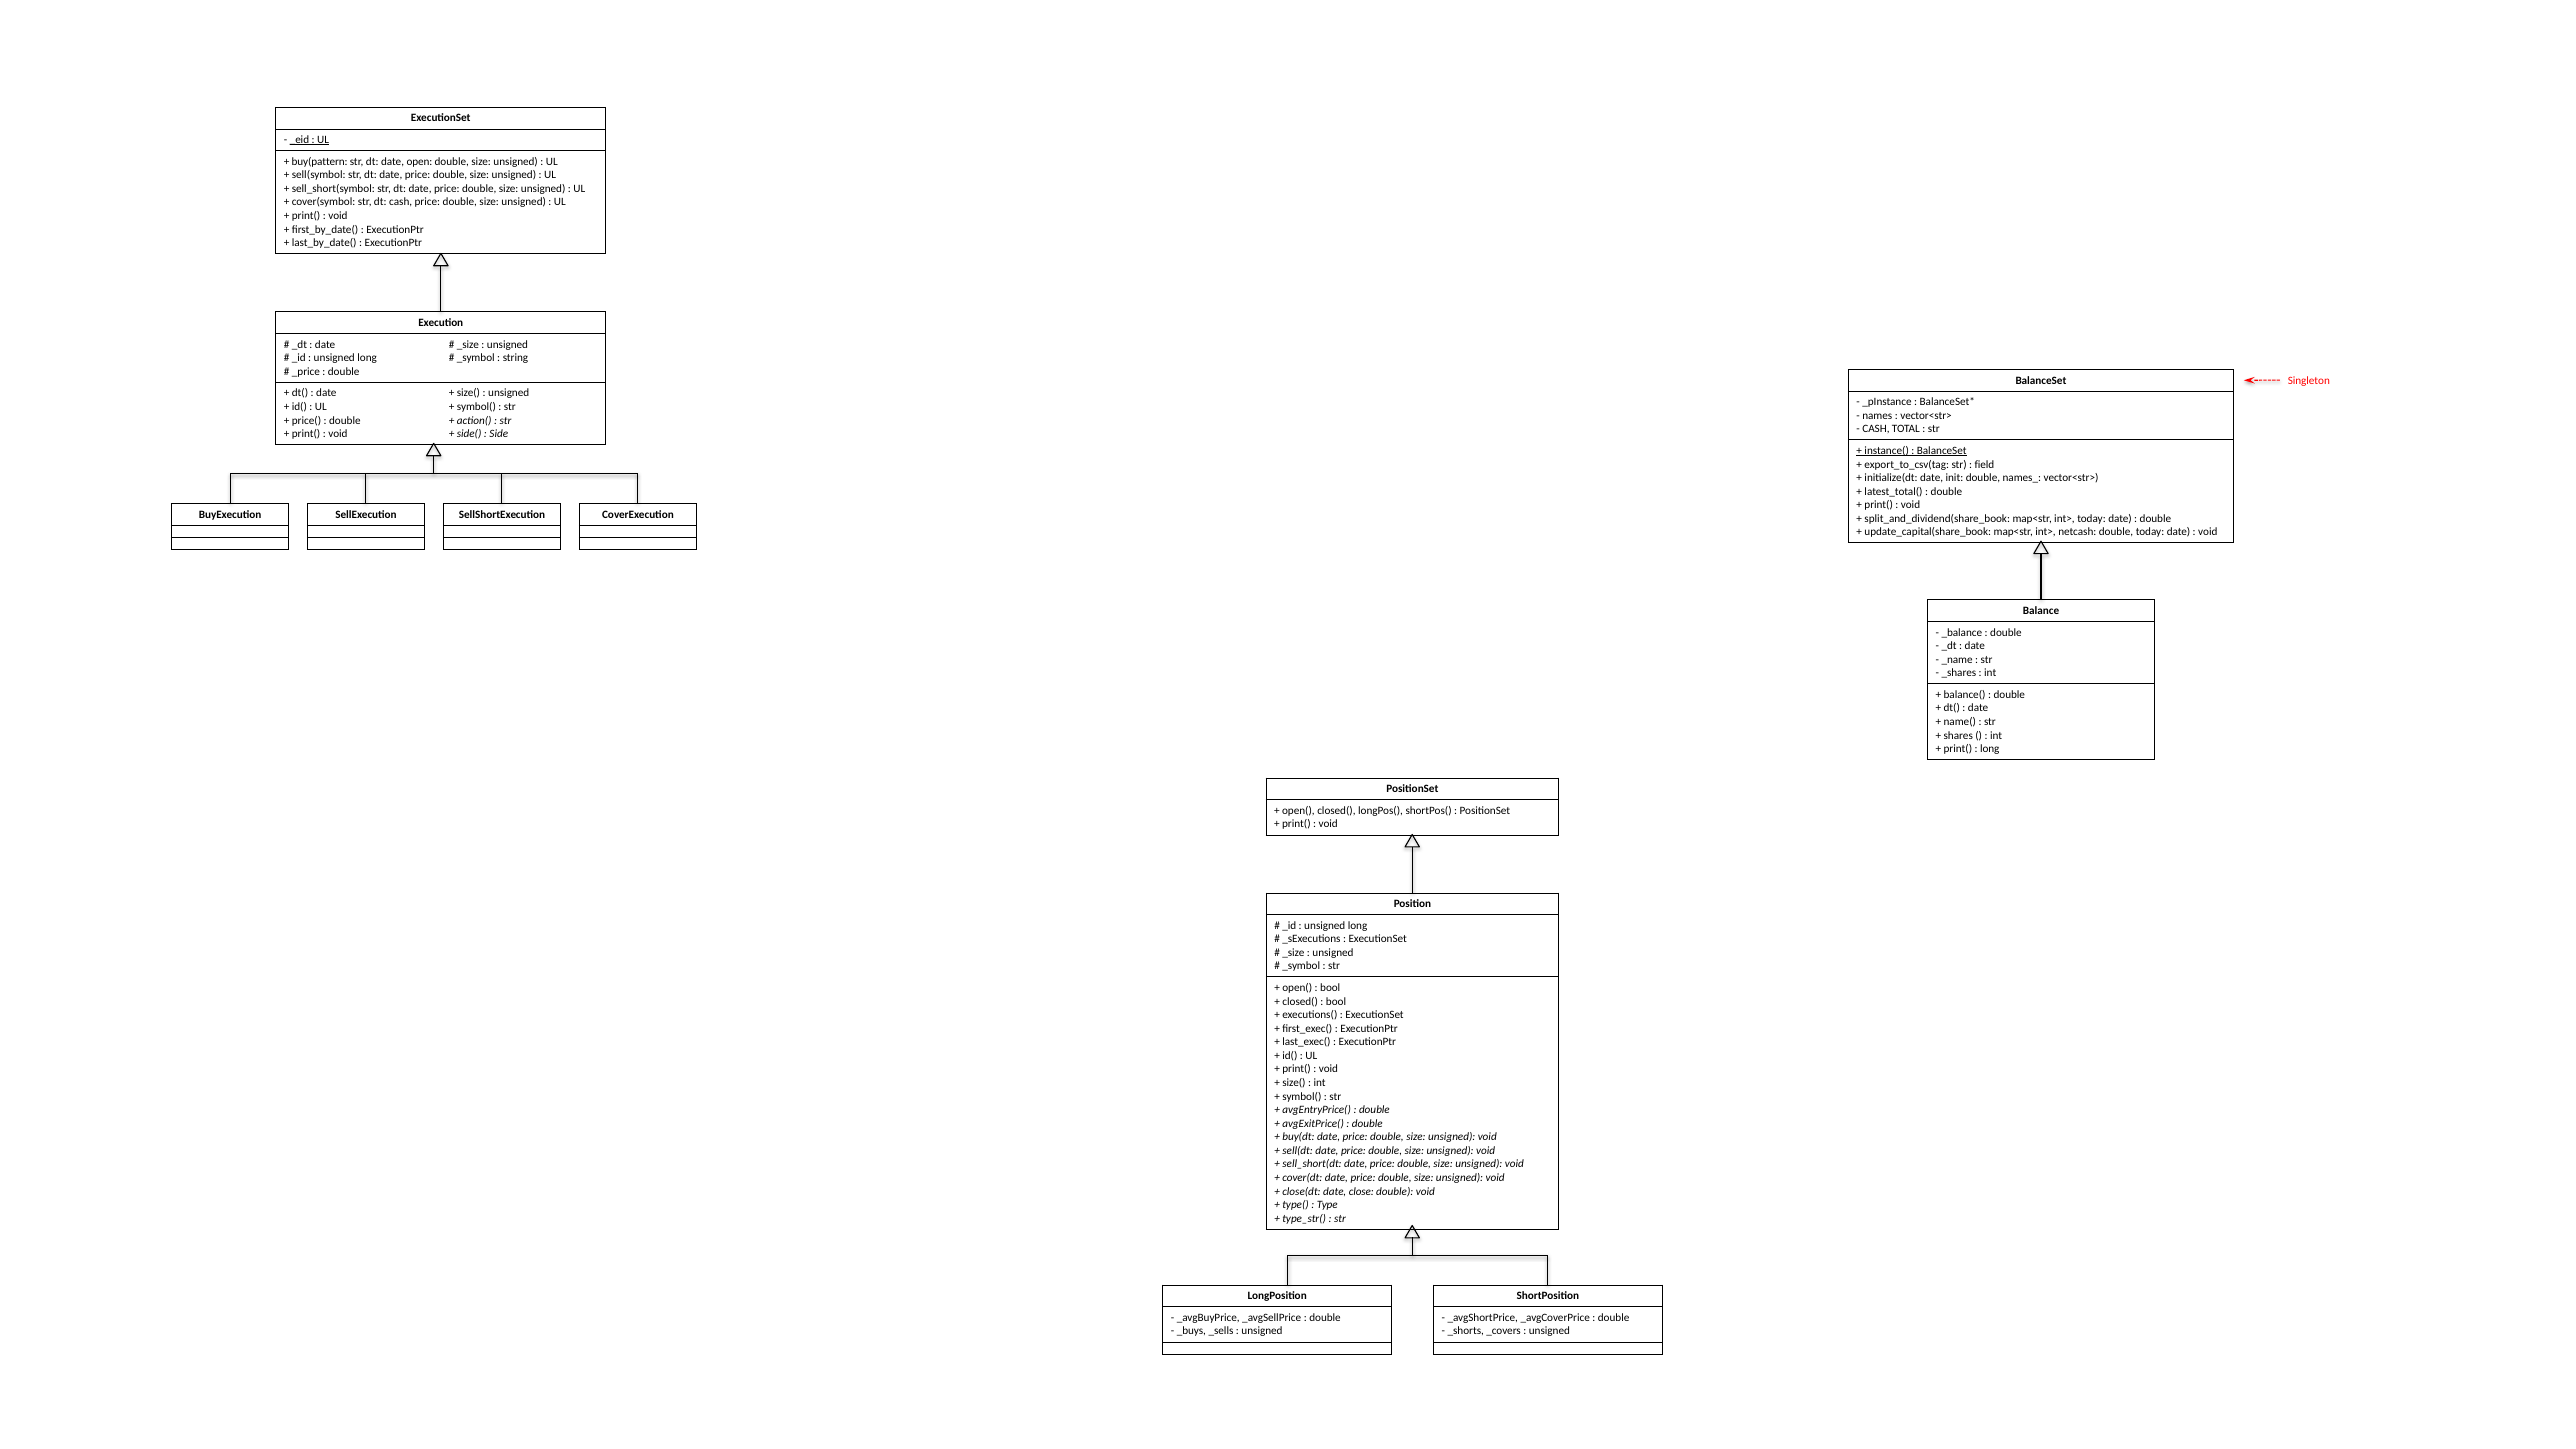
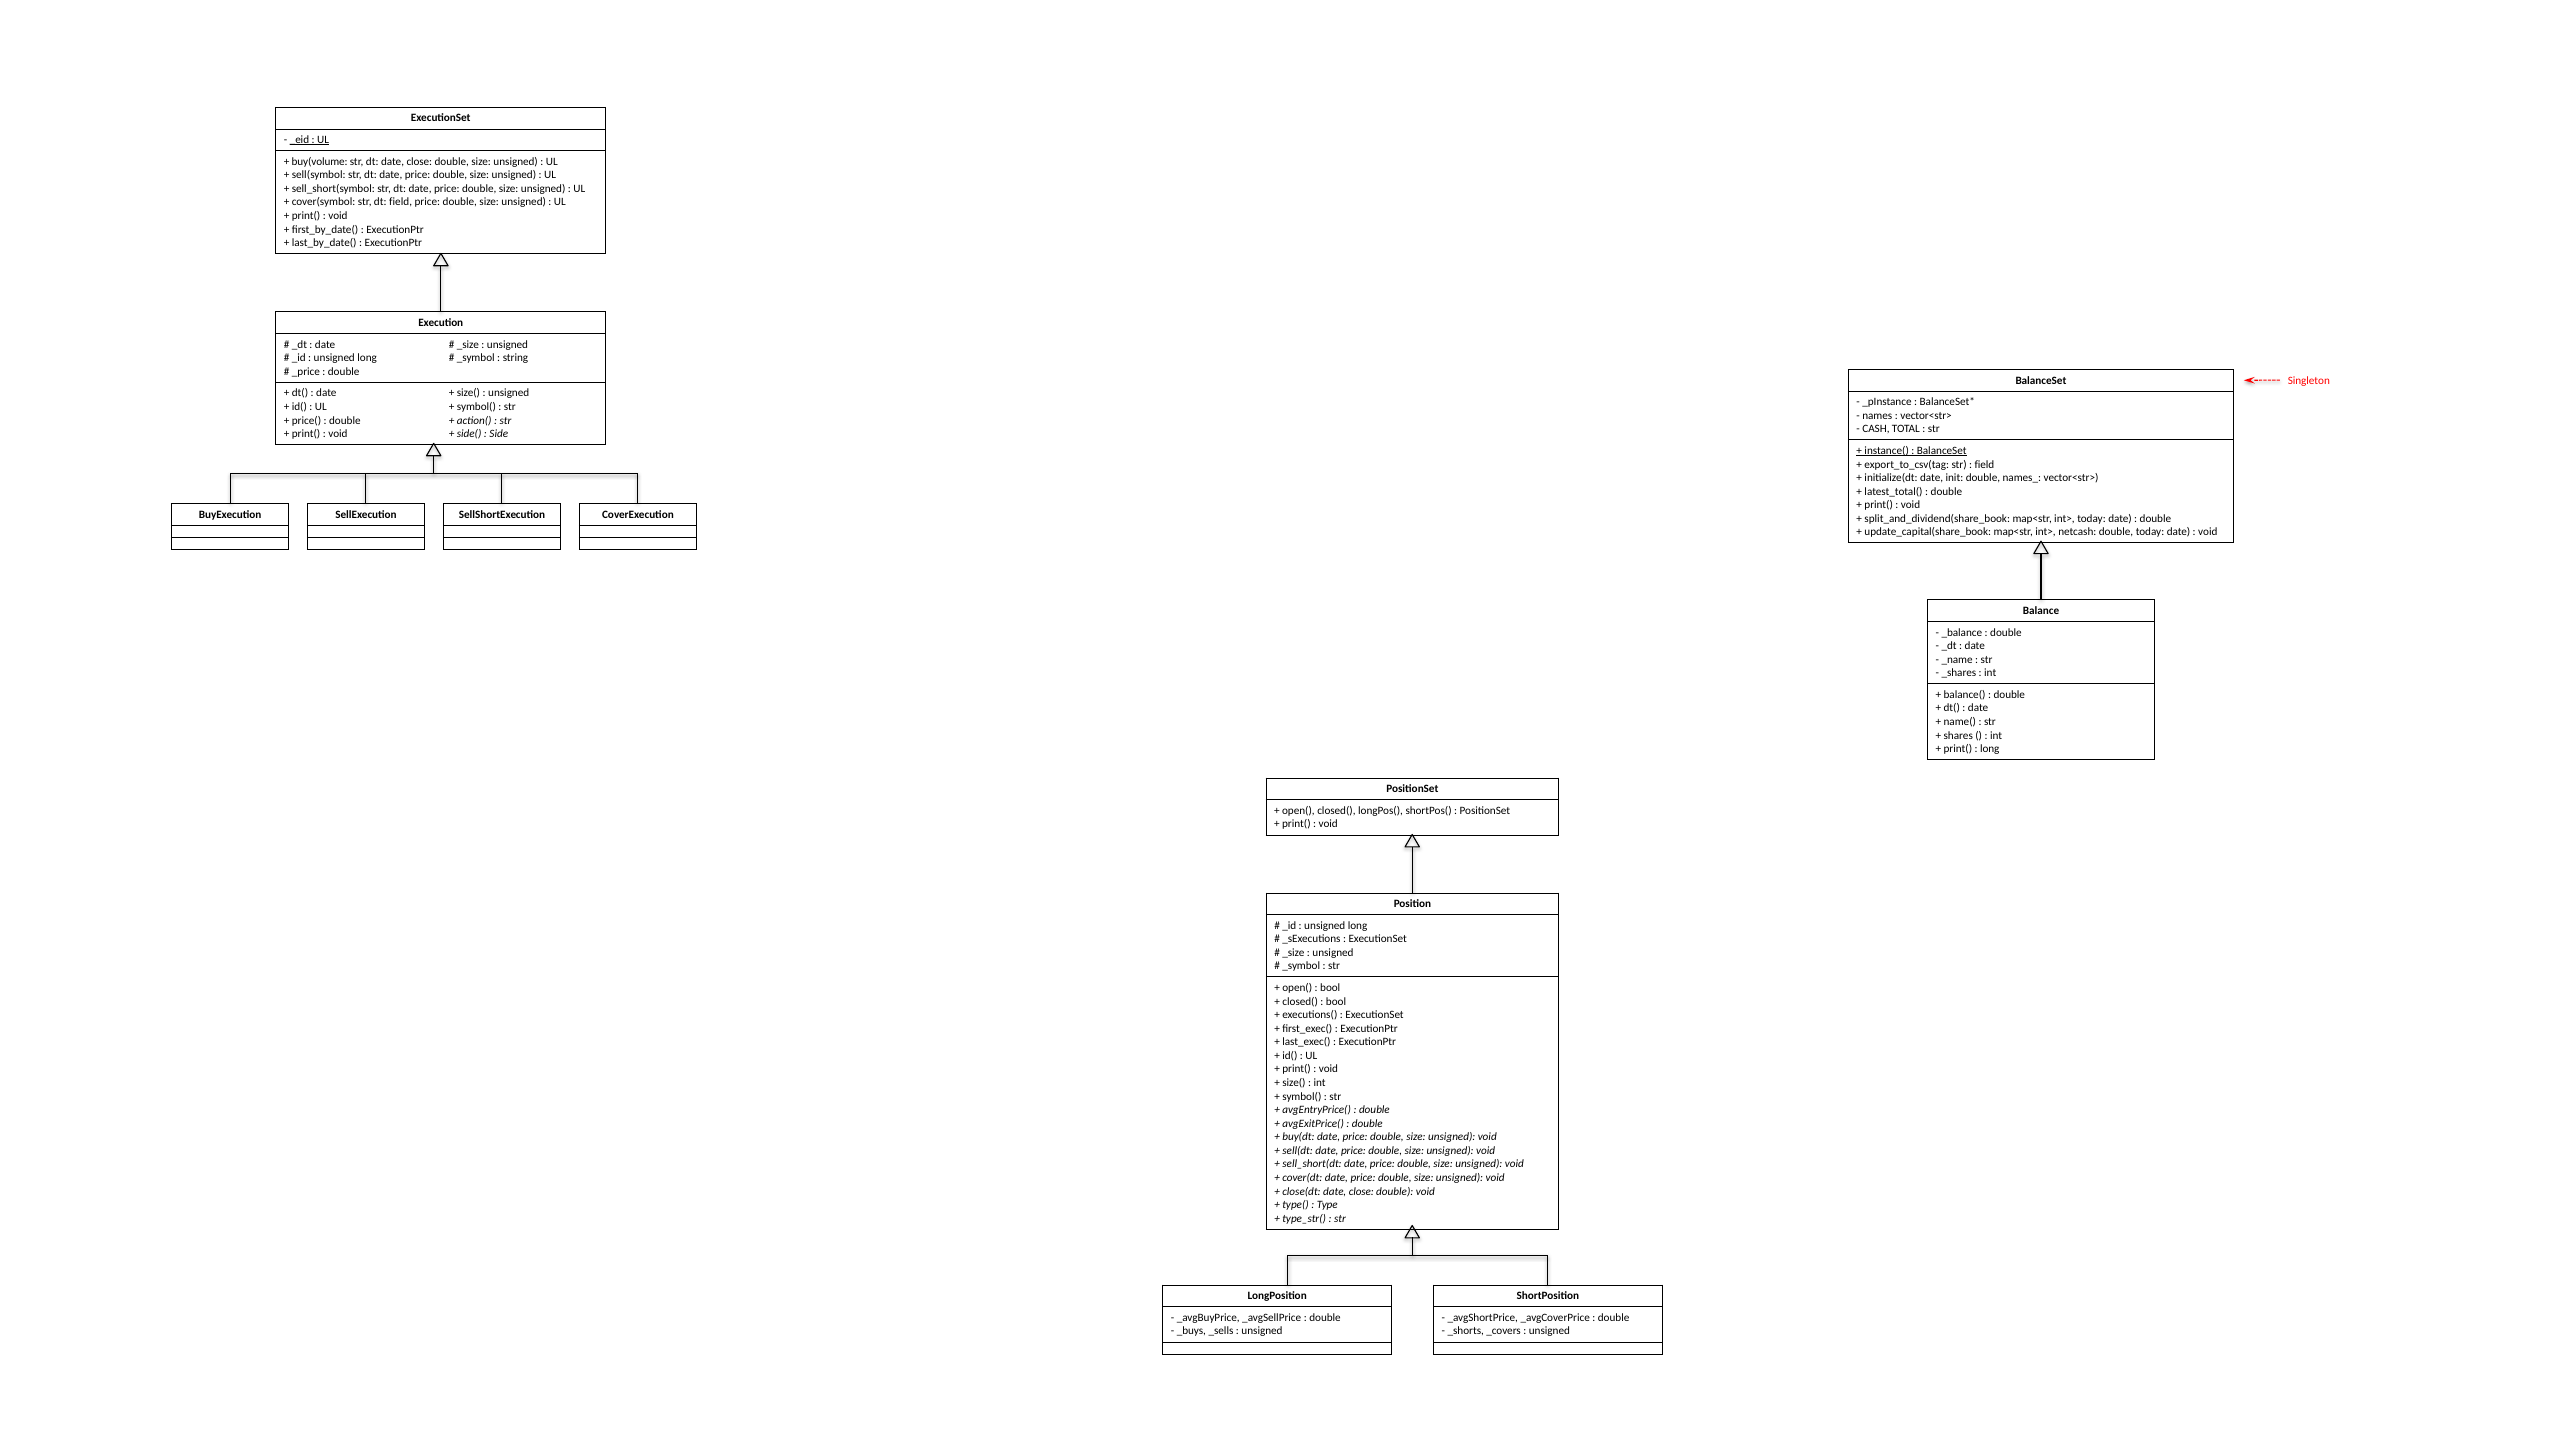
buy(pattern: buy(pattern -> buy(volume (320, 162)
dt date open: open -> close (419, 162)
dt cash: cash -> field (401, 202)
